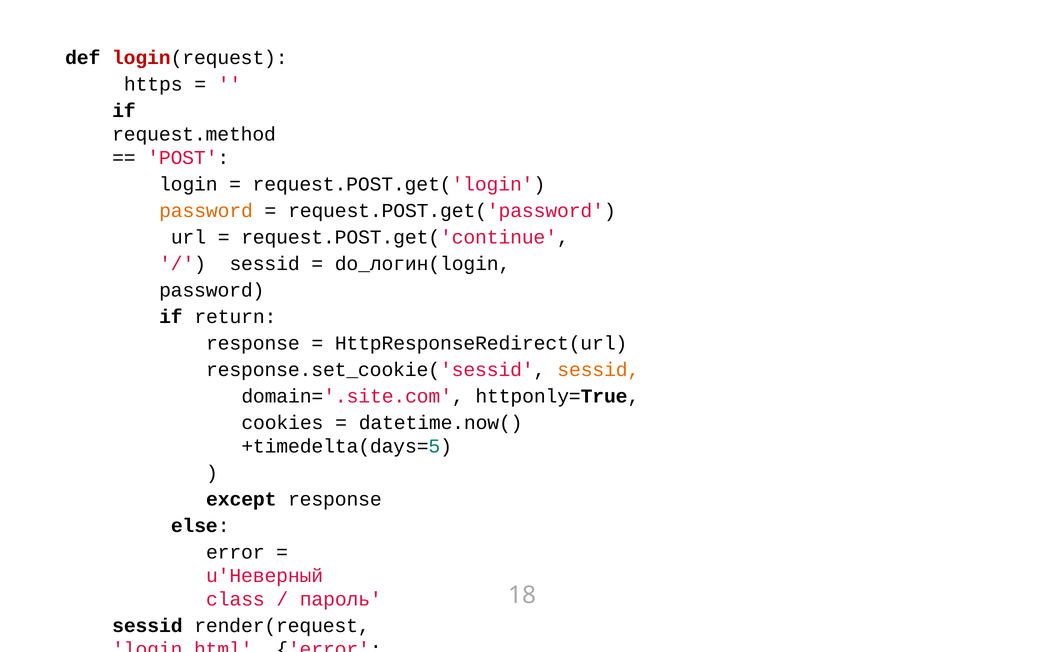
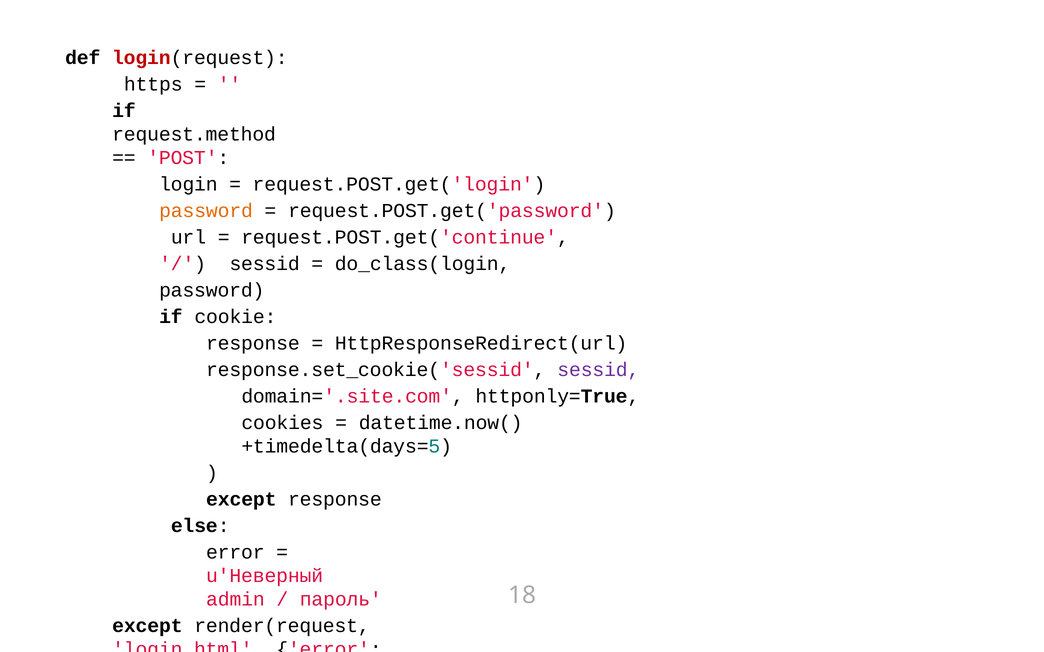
do_логин(login: do_логин(login -> do_class(login (423, 264)
return: return -> cookie (235, 317)
sessid colour: orange -> purple (598, 370)
class: class -> admin (235, 600)
sessid: sessid -> except (147, 626)
